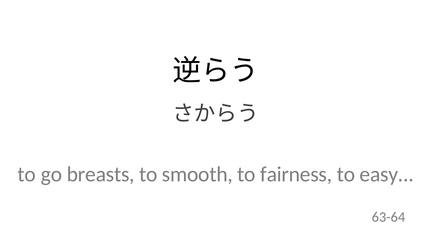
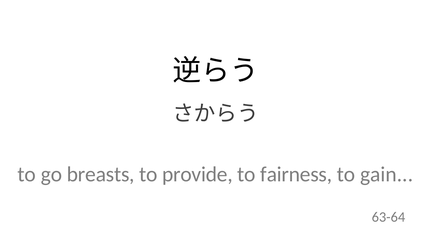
smooth: smooth -> provide (197, 174)
easy: easy -> gain (387, 174)
